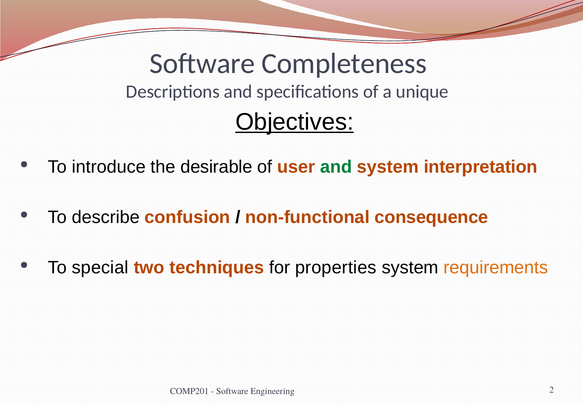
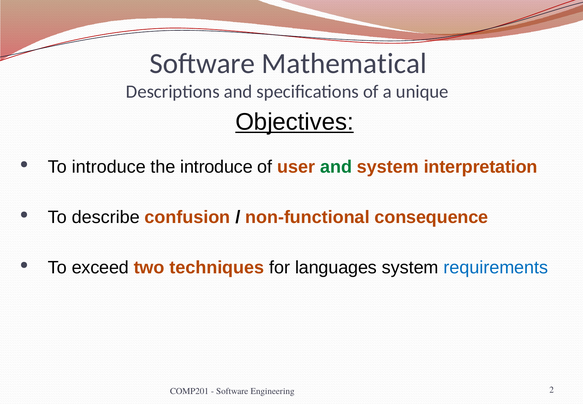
Completeness: Completeness -> Mathematical (344, 64)
the desirable: desirable -> introduce (217, 167)
special: special -> exceed (100, 267)
properties: properties -> languages (336, 267)
requirements colour: orange -> blue (496, 267)
